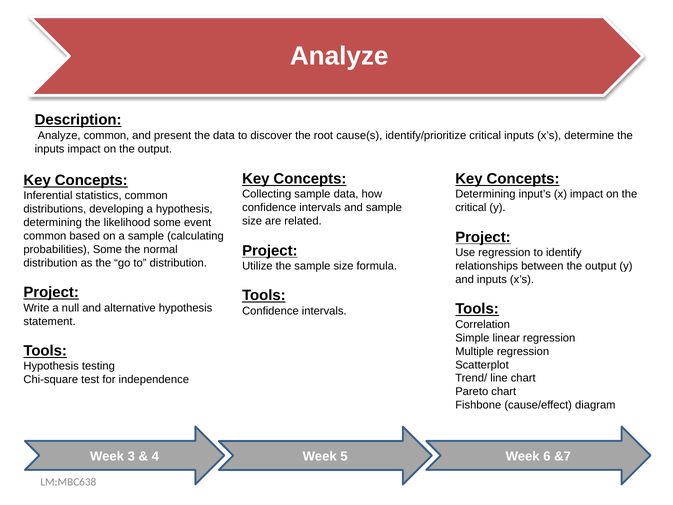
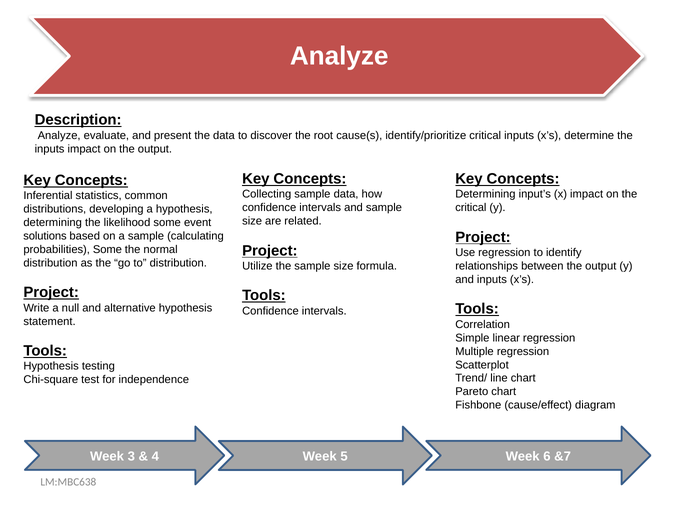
Analyze common: common -> evaluate (106, 135)
common: common -> solutions (45, 236)
